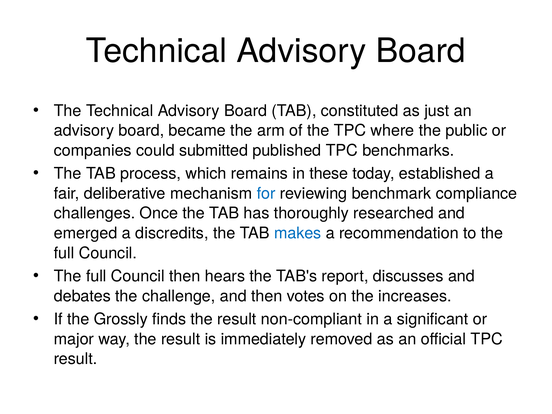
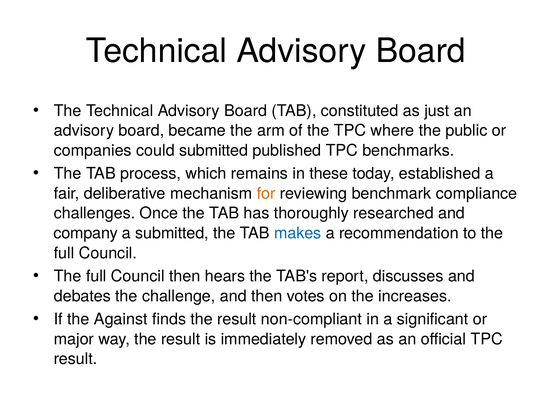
for colour: blue -> orange (266, 193)
emerged: emerged -> company (86, 233)
a discredits: discredits -> submitted (172, 233)
Grossly: Grossly -> Against (121, 319)
